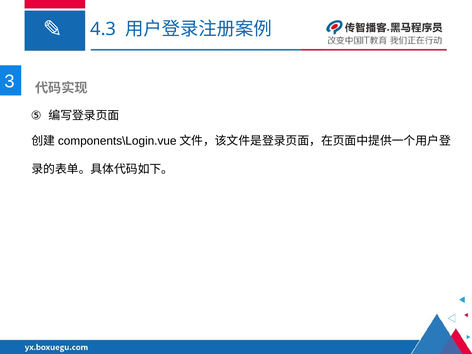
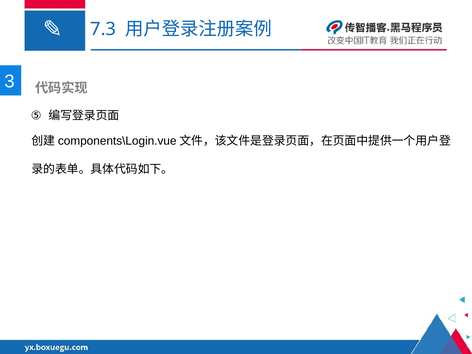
4.3: 4.3 -> 7.3 (103, 29)
